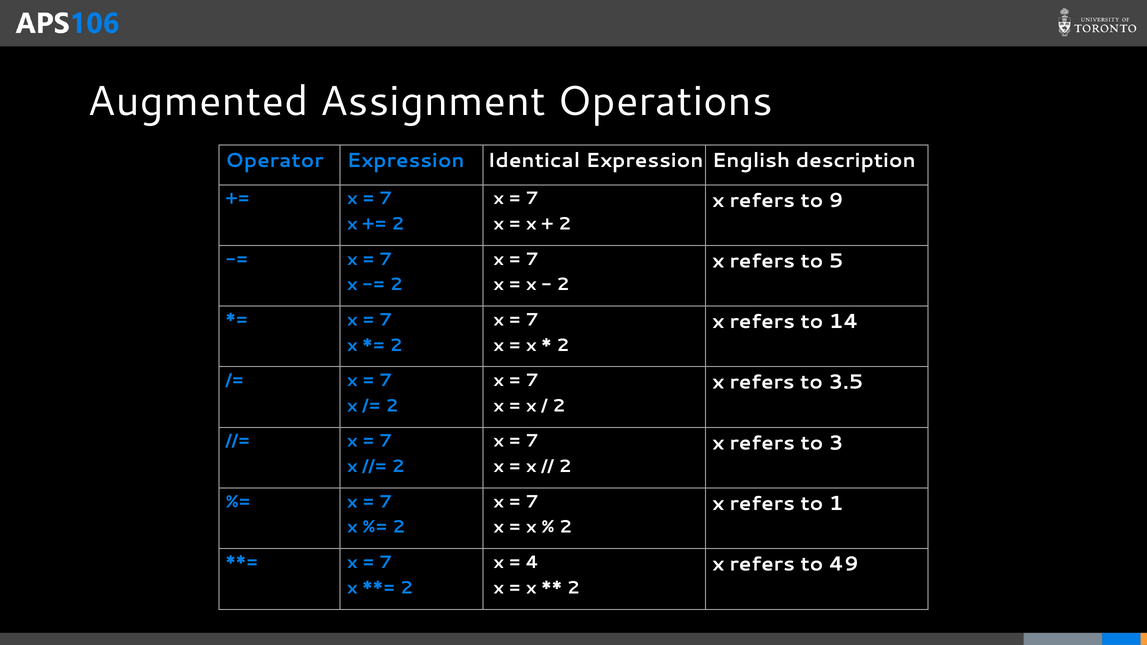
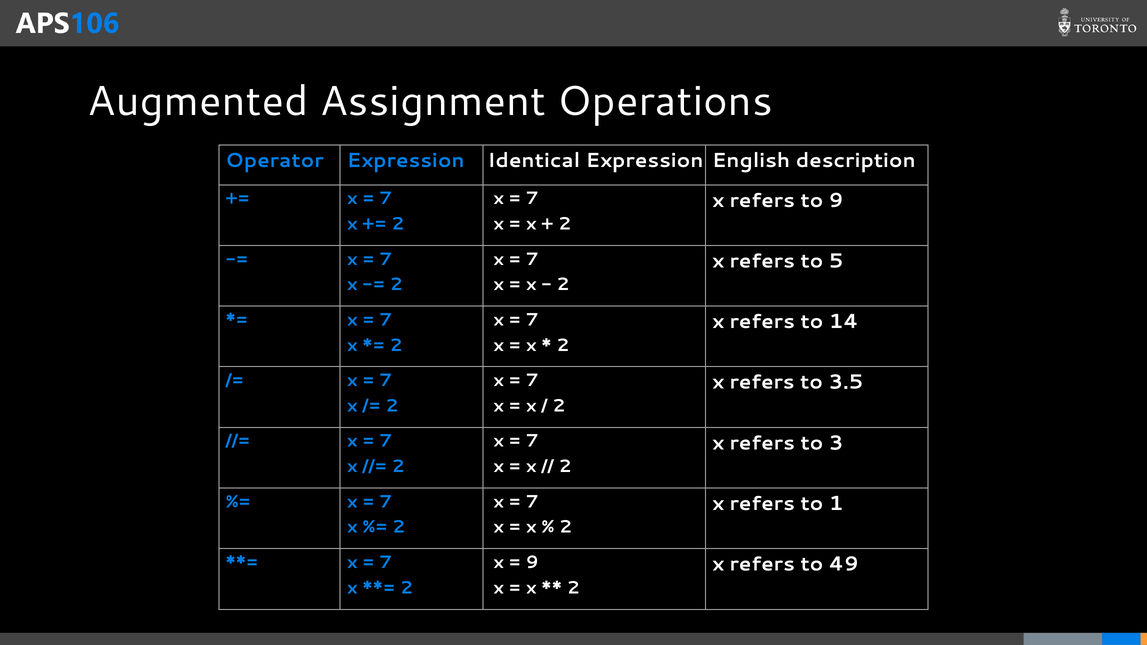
4: 4 -> 9 (532, 563)
